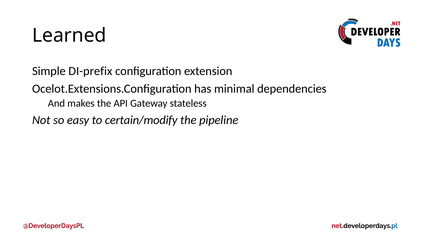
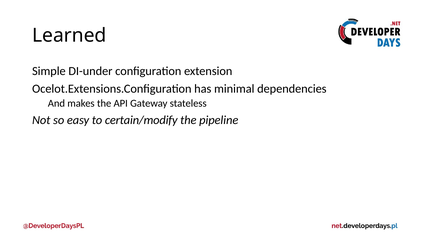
DI-prefix: DI-prefix -> DI-under (90, 71)
